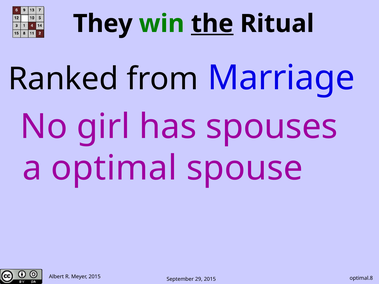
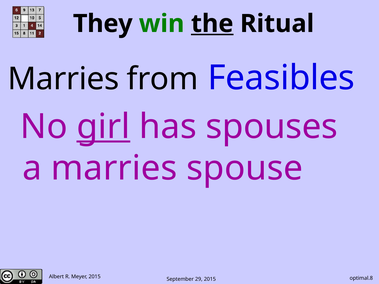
Ranked: Ranked -> Marries (63, 79)
Marriage: Marriage -> Feasibles (281, 78)
girl underline: none -> present (103, 127)
a optimal: optimal -> marries (114, 168)
